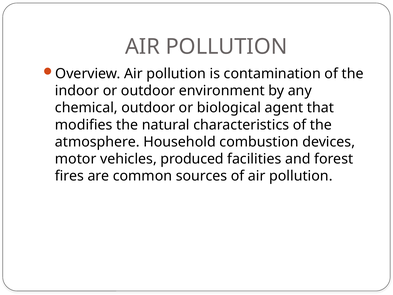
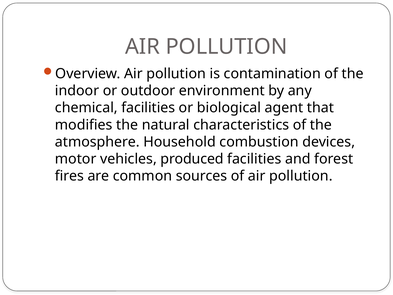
chemical outdoor: outdoor -> facilities (148, 108)
